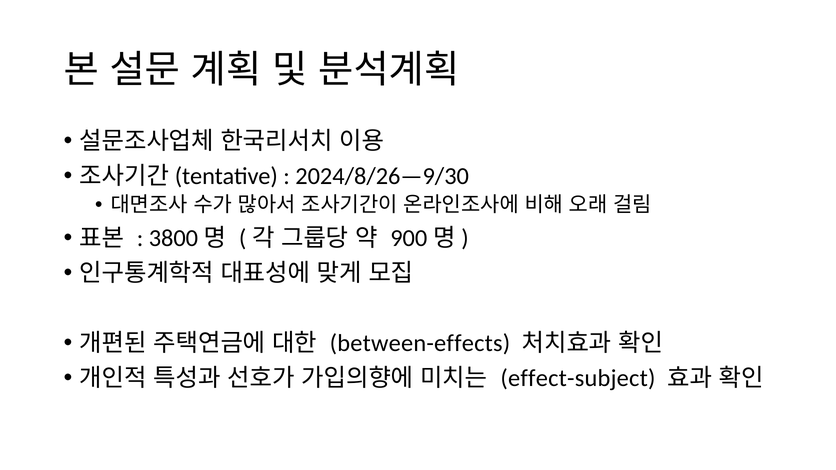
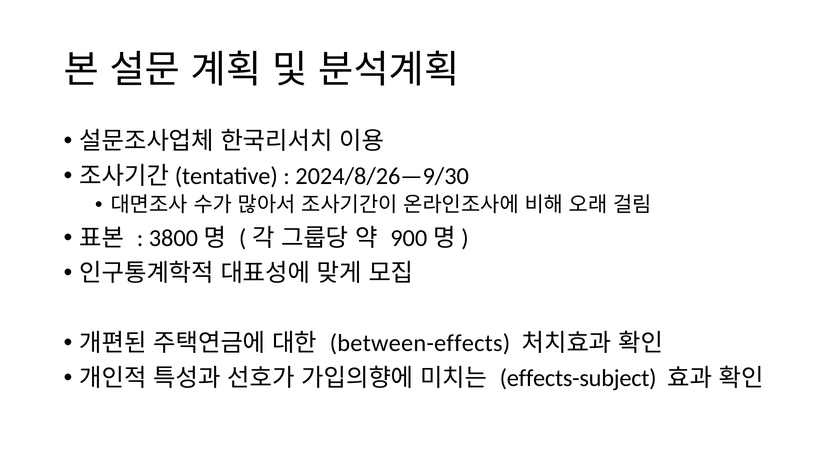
effect-subject: effect-subject -> effects-subject (578, 378)
